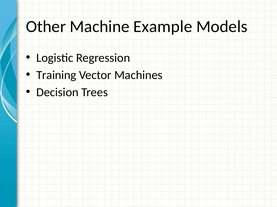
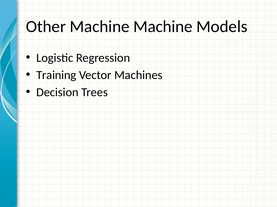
Machine Example: Example -> Machine (163, 27)
